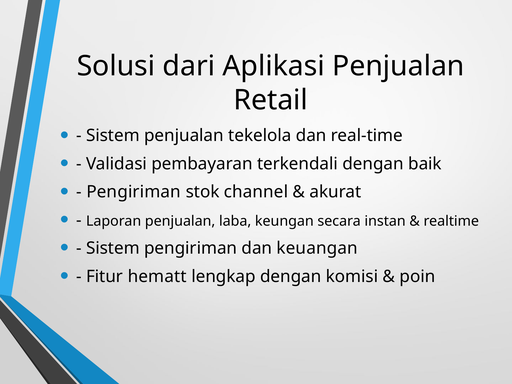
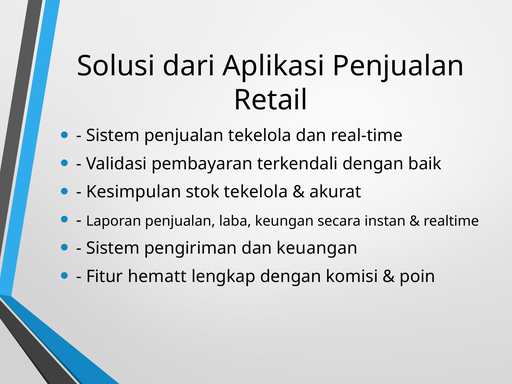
Pengiriman: Pengiriman -> Kesimpulan (134, 192)
stok channel: channel -> tekelola (256, 192)
